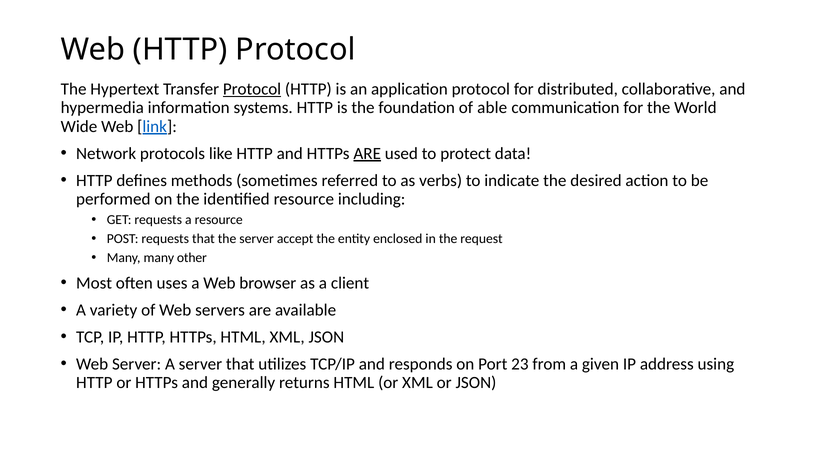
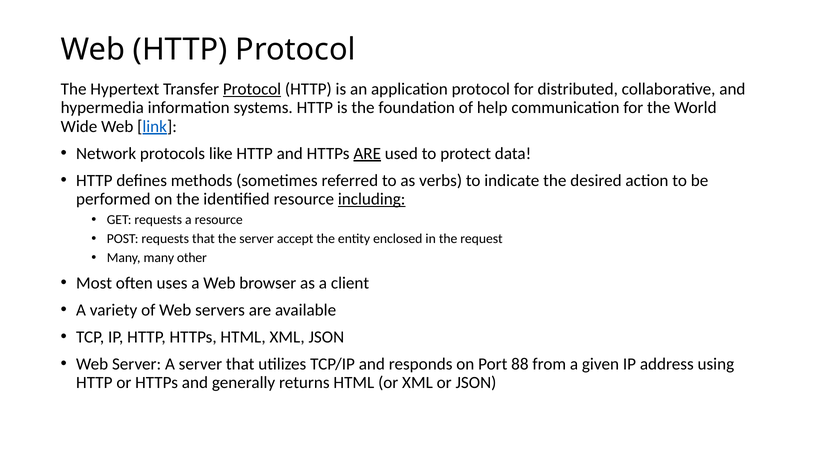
able: able -> help (492, 108)
including underline: none -> present (372, 199)
23: 23 -> 88 (520, 364)
